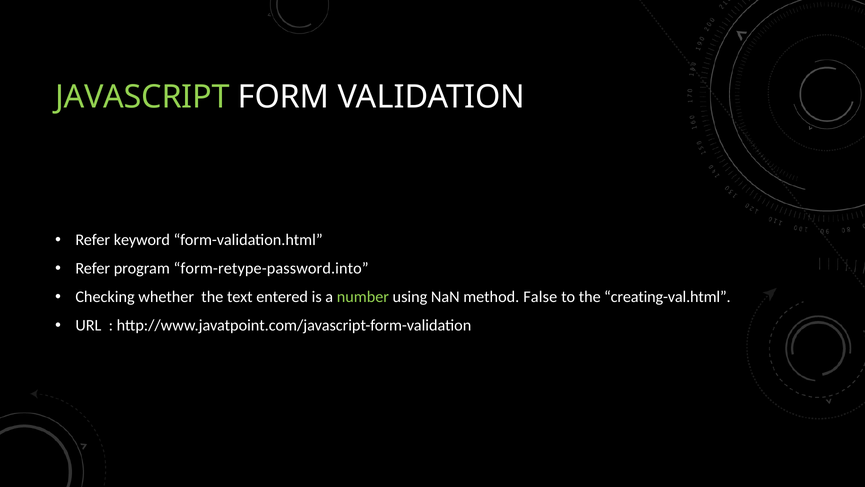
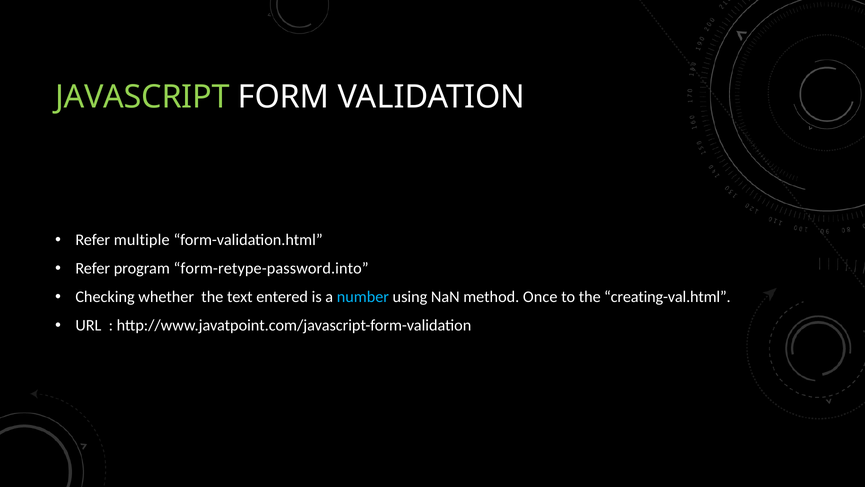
keyword: keyword -> multiple (142, 240)
number colour: light green -> light blue (363, 297)
False: False -> Once (540, 297)
